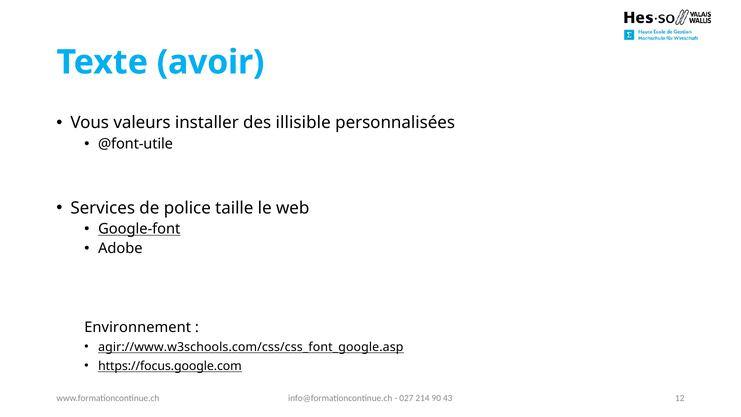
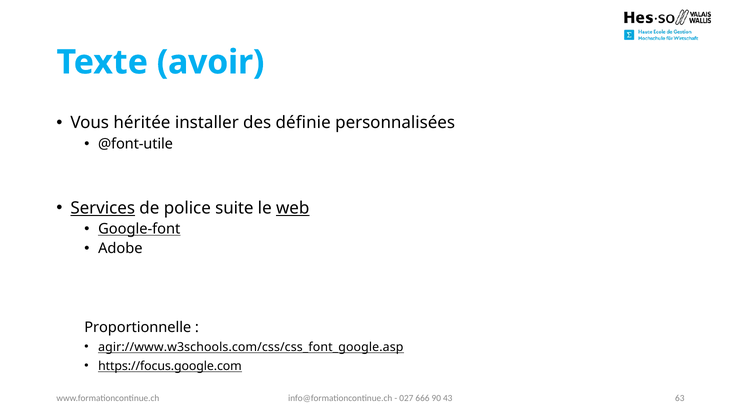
valeurs: valeurs -> héritée (142, 123)
illisible: illisible -> définie (303, 123)
Services underline: none -> present (103, 208)
taille: taille -> suite (234, 208)
web underline: none -> present (293, 208)
Environnement: Environnement -> Proportionnelle (138, 327)
214: 214 -> 666 (422, 398)
12: 12 -> 63 (680, 398)
